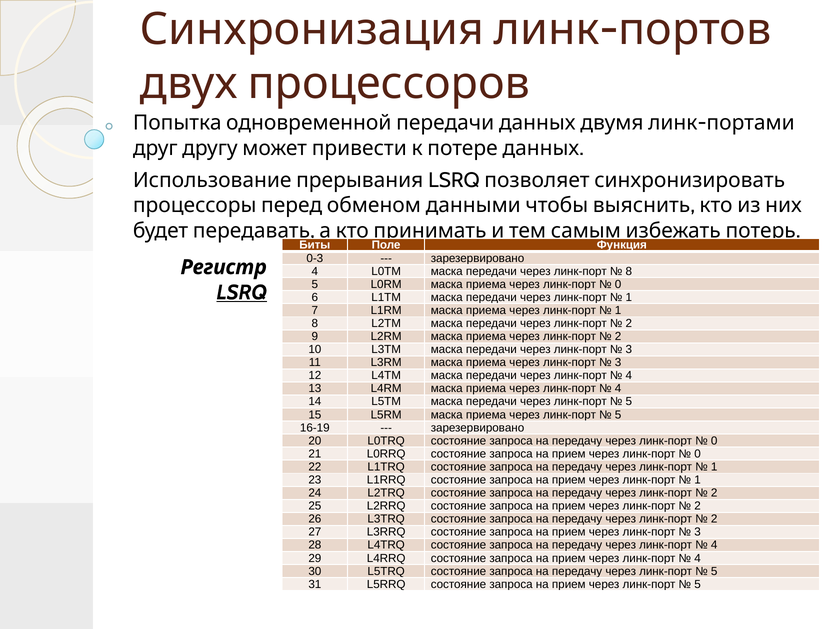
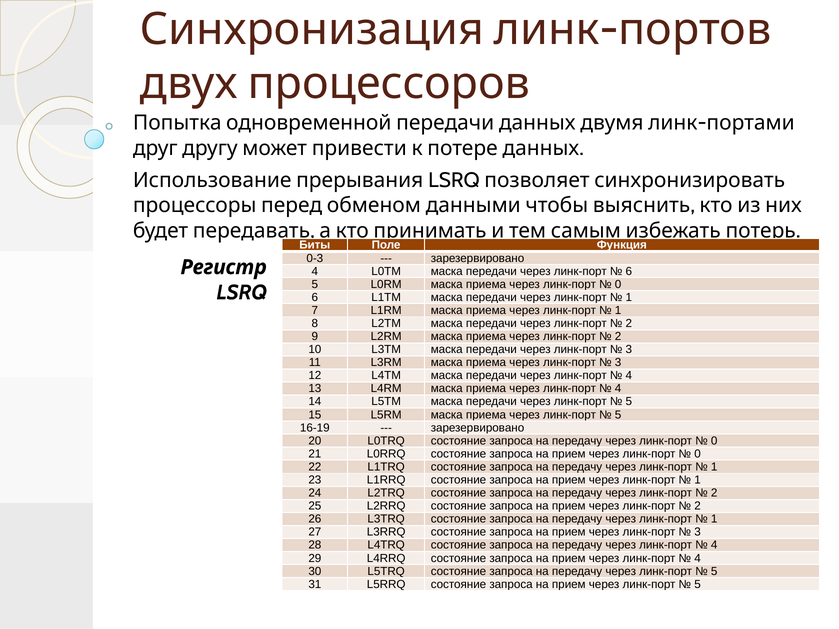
8: 8 -> 6 (629, 271)
LSRQ underline: present -> none (242, 293)
2: 2 -> 1 (714, 519)
